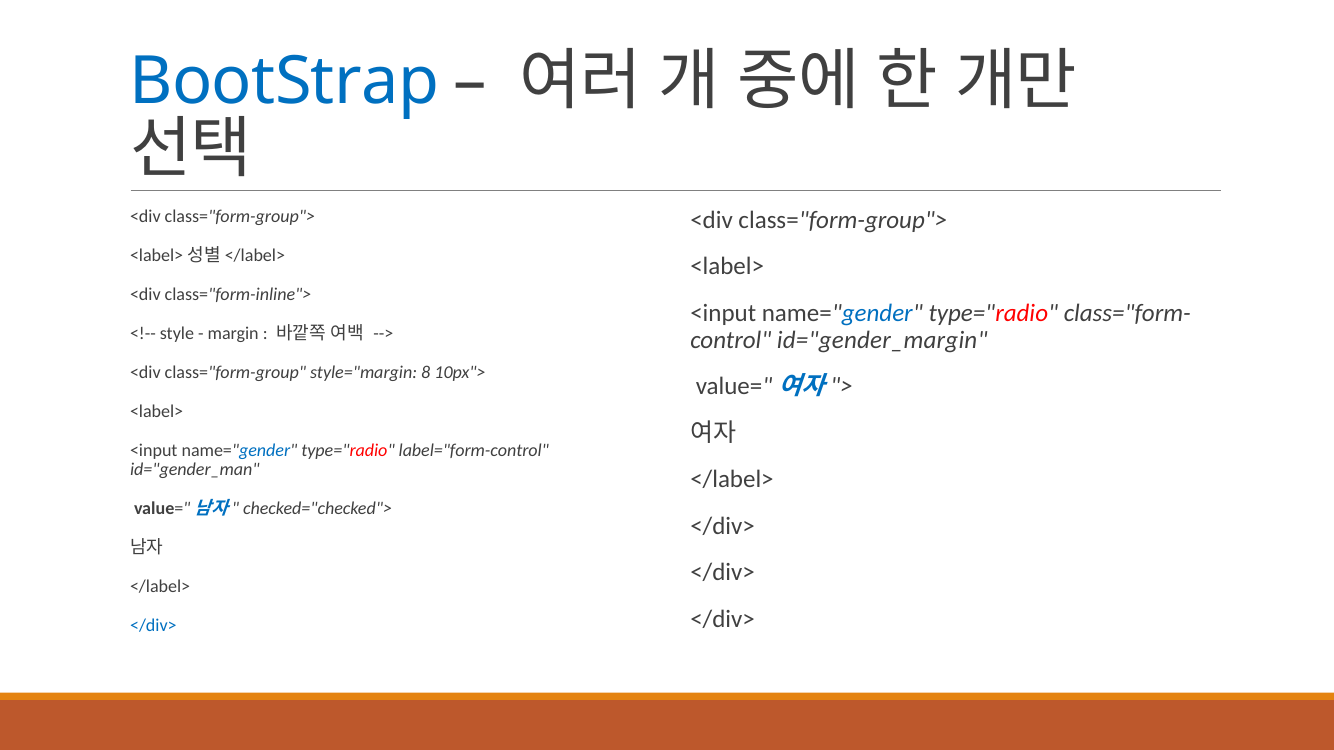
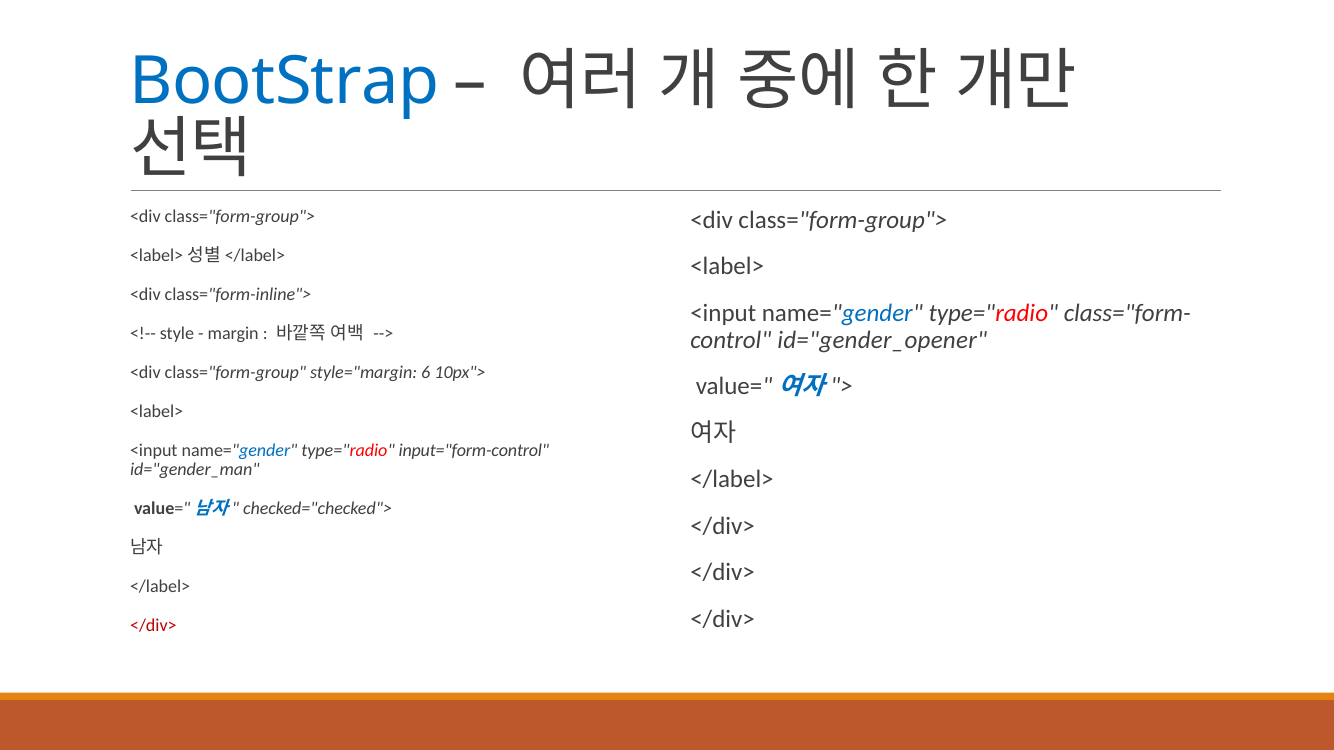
id="gender_margin: id="gender_margin -> id="gender_opener (882, 340)
8: 8 -> 6 (426, 373)
label="form-control: label="form-control -> input="form-control (474, 451)
</div> colour: blue -> red (153, 626)
